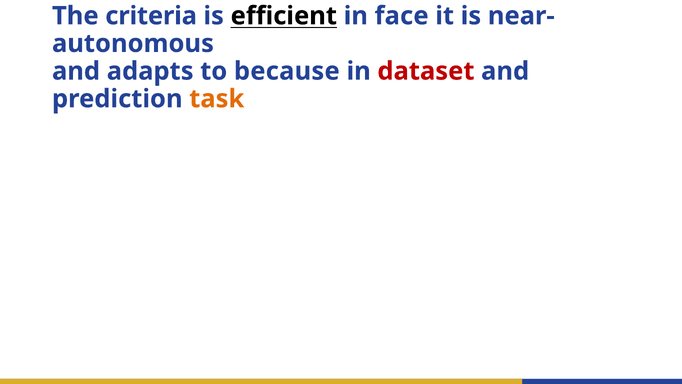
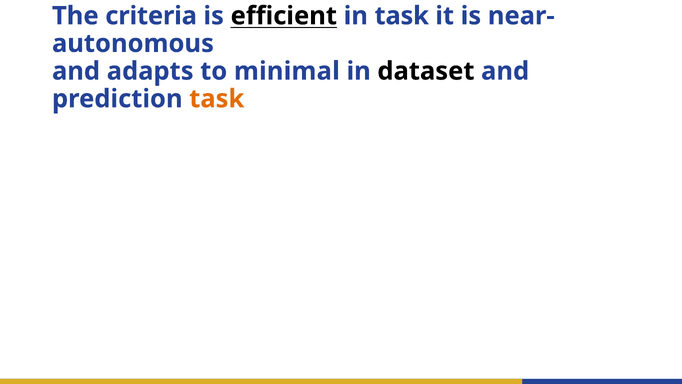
in face: face -> task (402, 16)
because: because -> minimal (287, 71)
dataset colour: red -> black (426, 71)
